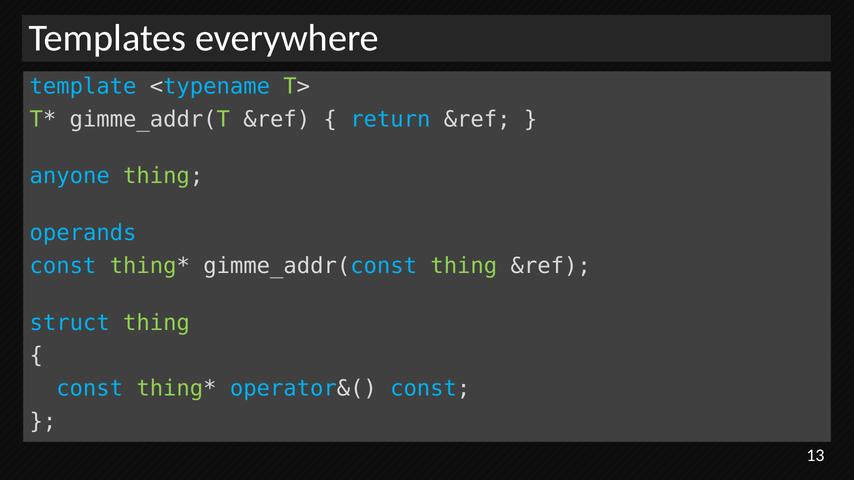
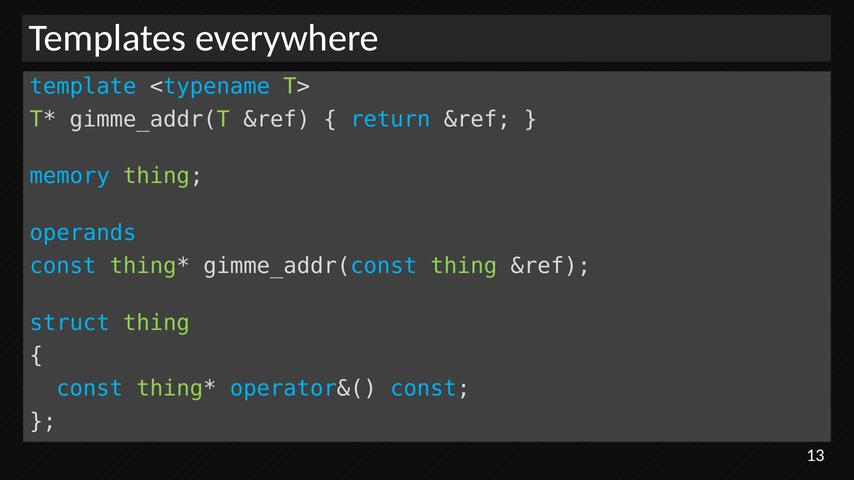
anyone: anyone -> memory (70, 176)
